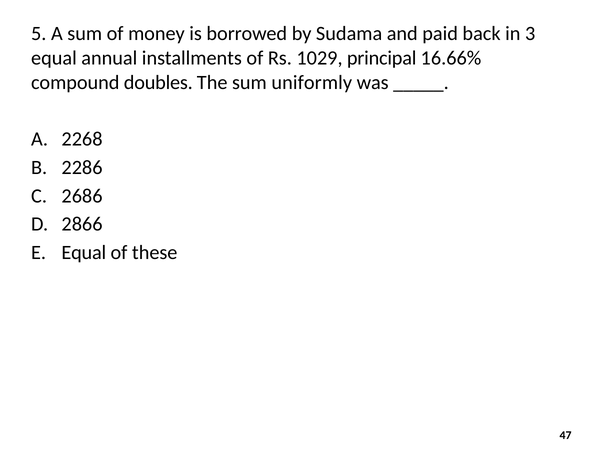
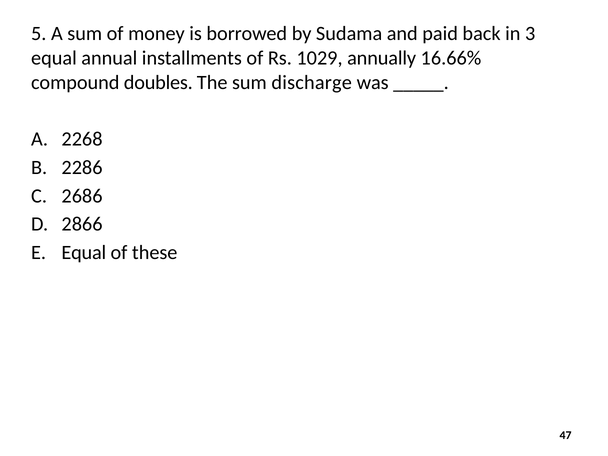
principal: principal -> annually (382, 58)
uniformly: uniformly -> discharge (312, 82)
